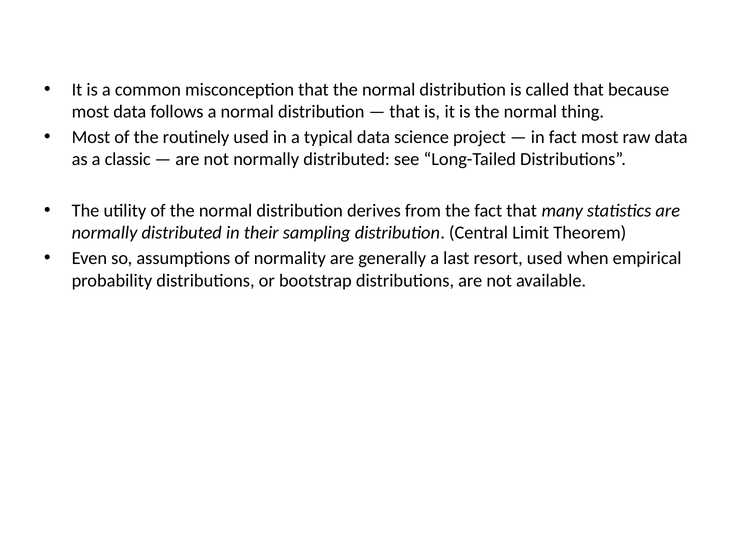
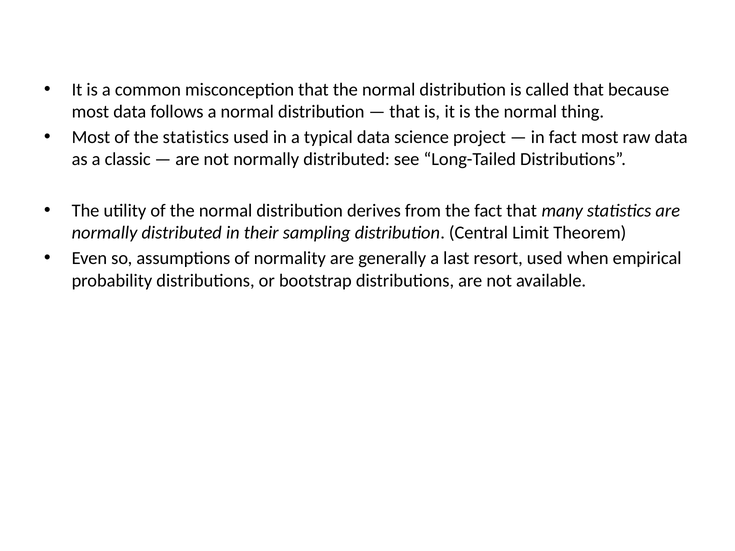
the routinely: routinely -> statistics (196, 137)
